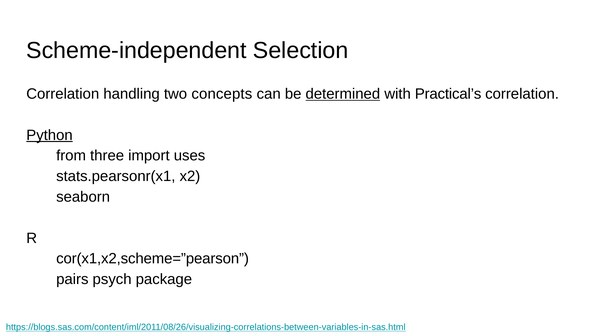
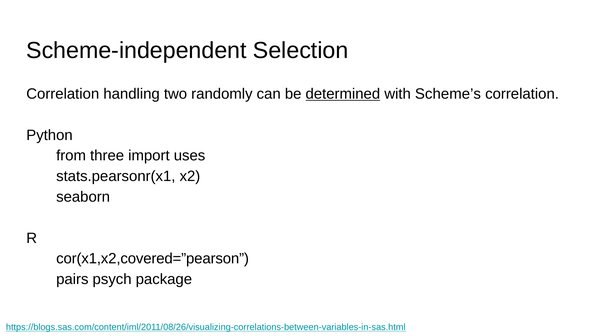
concepts: concepts -> randomly (222, 94)
Practical’s: Practical’s -> Scheme’s (448, 94)
Python underline: present -> none (50, 135)
cor(x1,x2,scheme=”pearson: cor(x1,x2,scheme=”pearson -> cor(x1,x2,covered=”pearson (153, 259)
